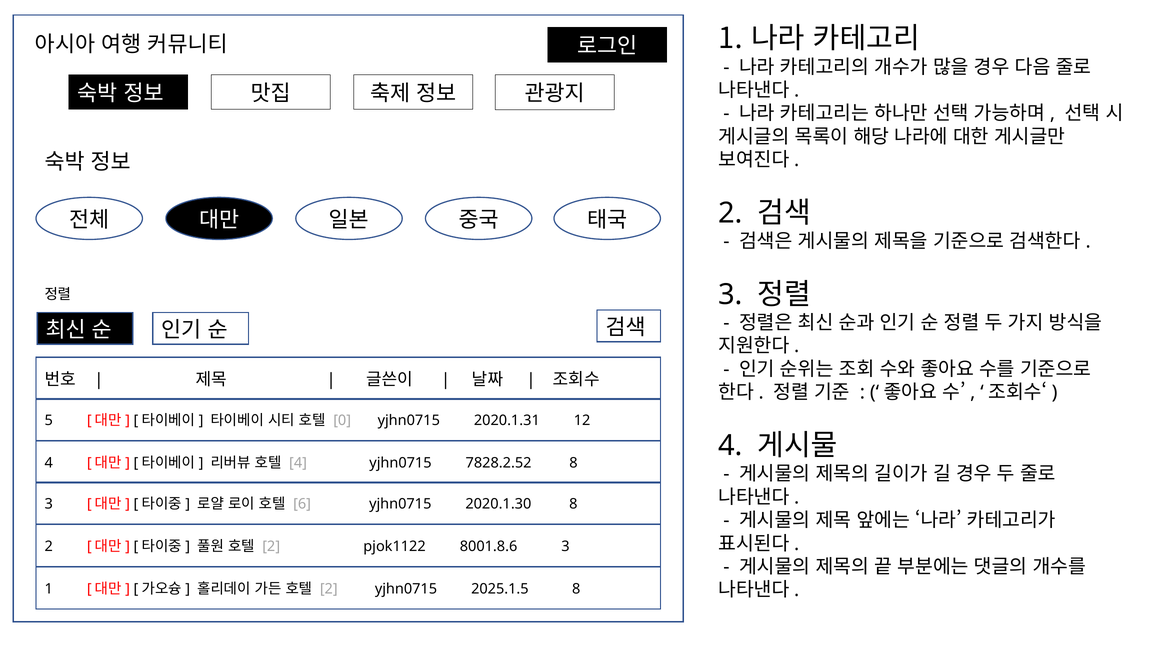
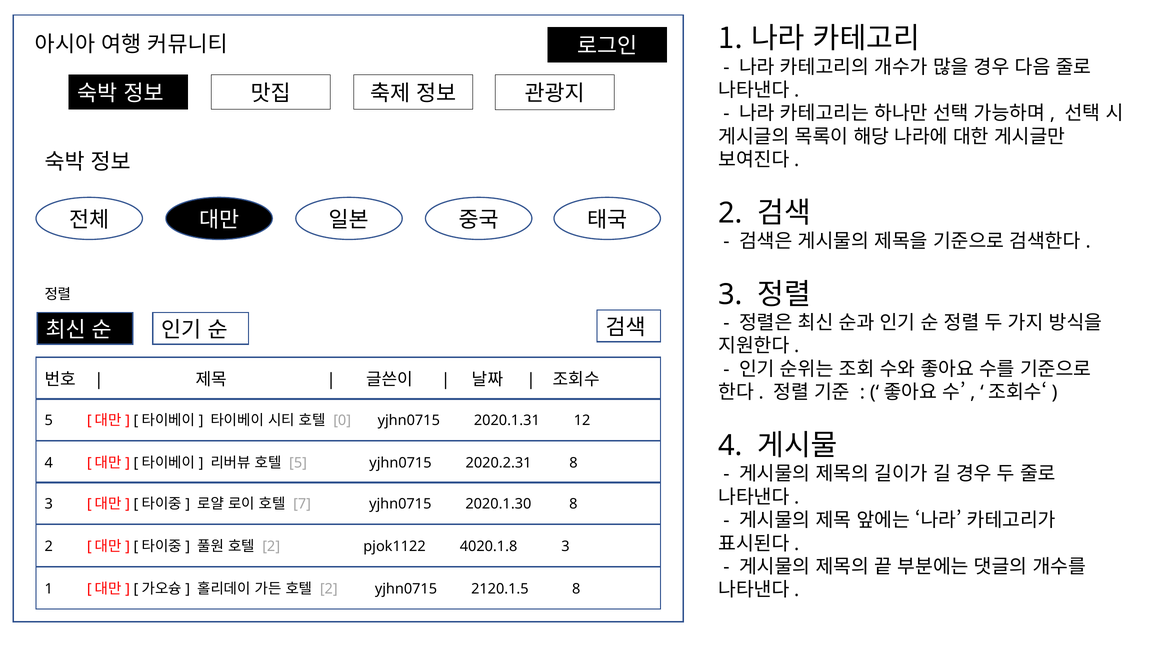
4: 4 -> 5 (298, 463)
7828.2.52: 7828.2.52 -> 2020.2.31 (499, 463)
6: 6 -> 7 (302, 504)
8001.8.6: 8001.8.6 -> 4020.1.8 (489, 546)
2025.1.5: 2025.1.5 -> 2120.1.5 (500, 589)
